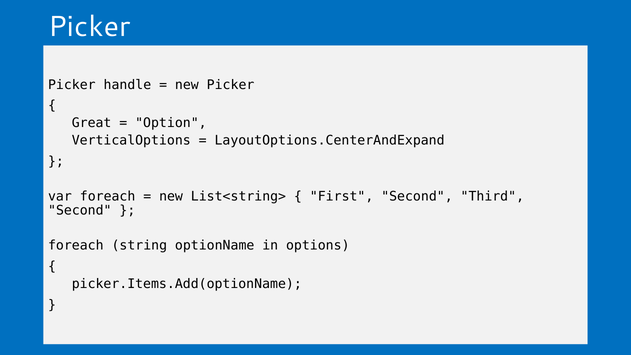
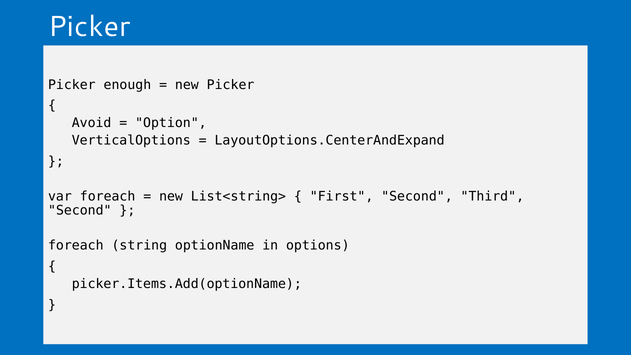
handle: handle -> enough (127, 85)
Great: Great -> Avoid (92, 123)
